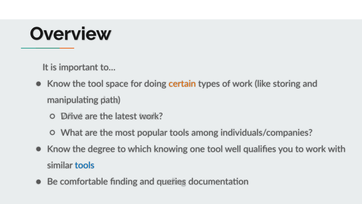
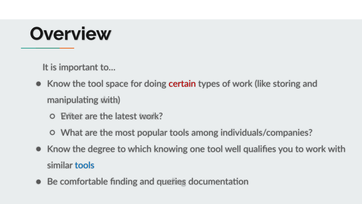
certain colour: orange -> red (182, 84)
manipulating path: path -> with (110, 100)
Drive: Drive -> Enter (72, 116)
